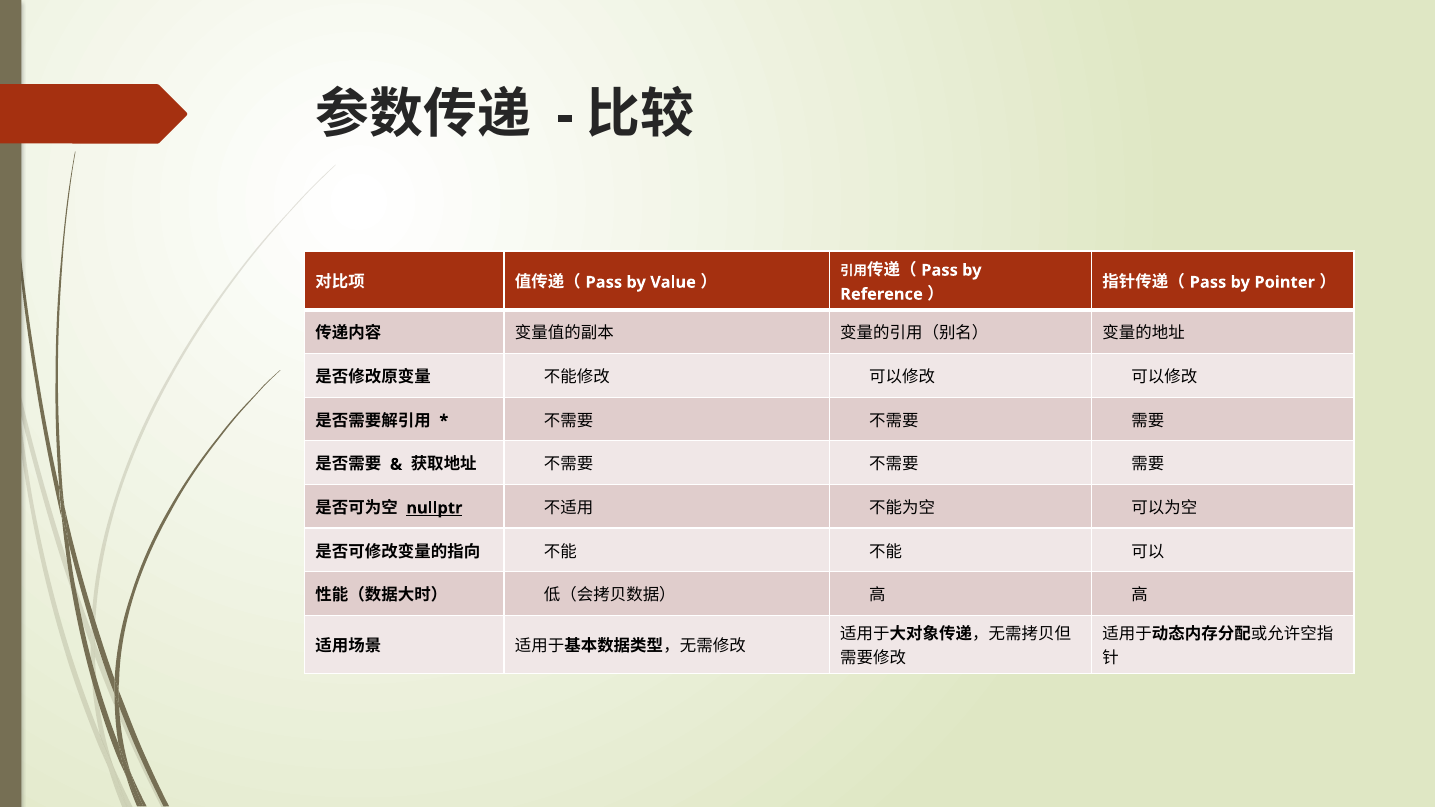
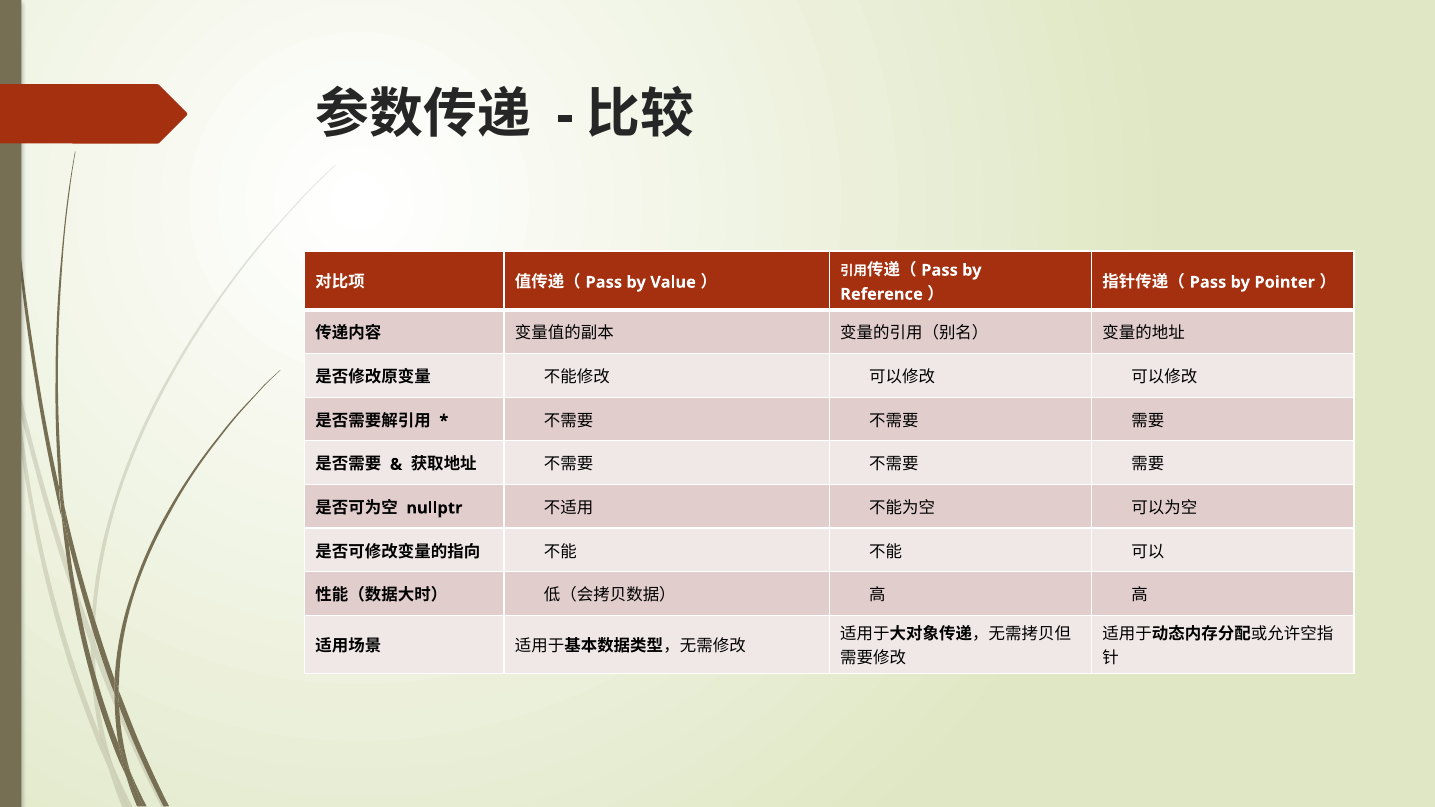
nullptr underline: present -> none (434, 508)
